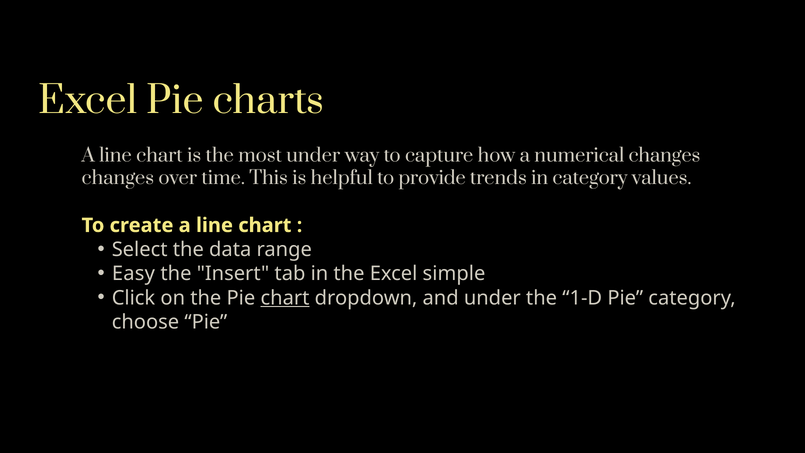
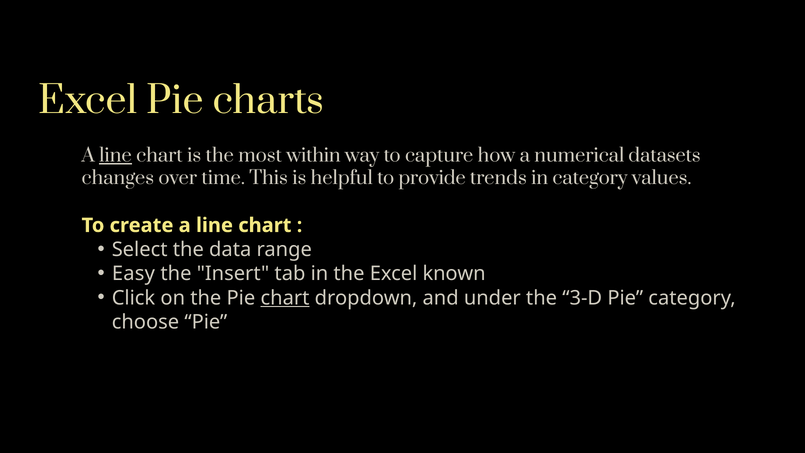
line underline: none -> present (115, 156)
most under: under -> within (313, 156)
numerical changes: changes -> datasets (664, 156)
simple: simple -> known (454, 274)
1-D: 1-D -> 3-D (582, 298)
